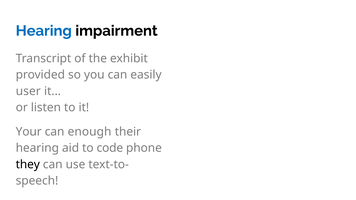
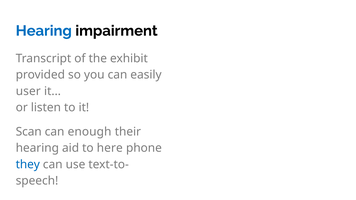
Your: Your -> Scan (29, 132)
code: code -> here (110, 148)
they colour: black -> blue (28, 165)
